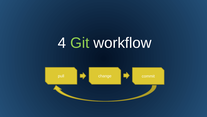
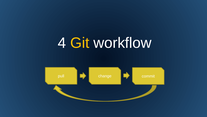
Git colour: light green -> yellow (80, 43)
